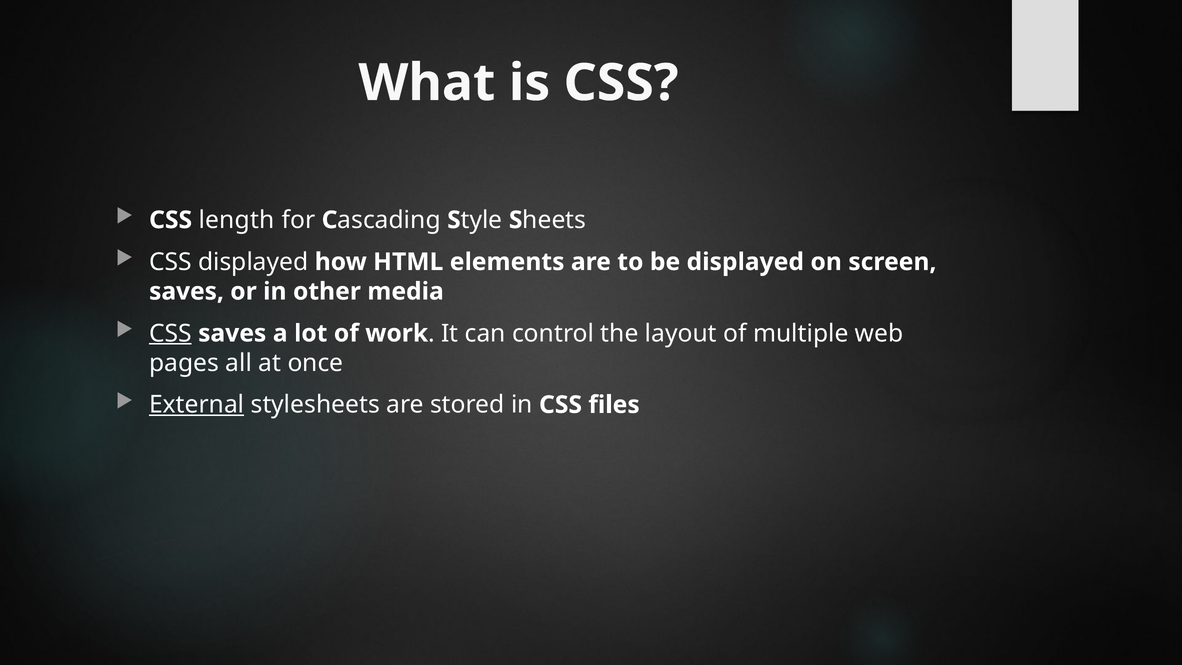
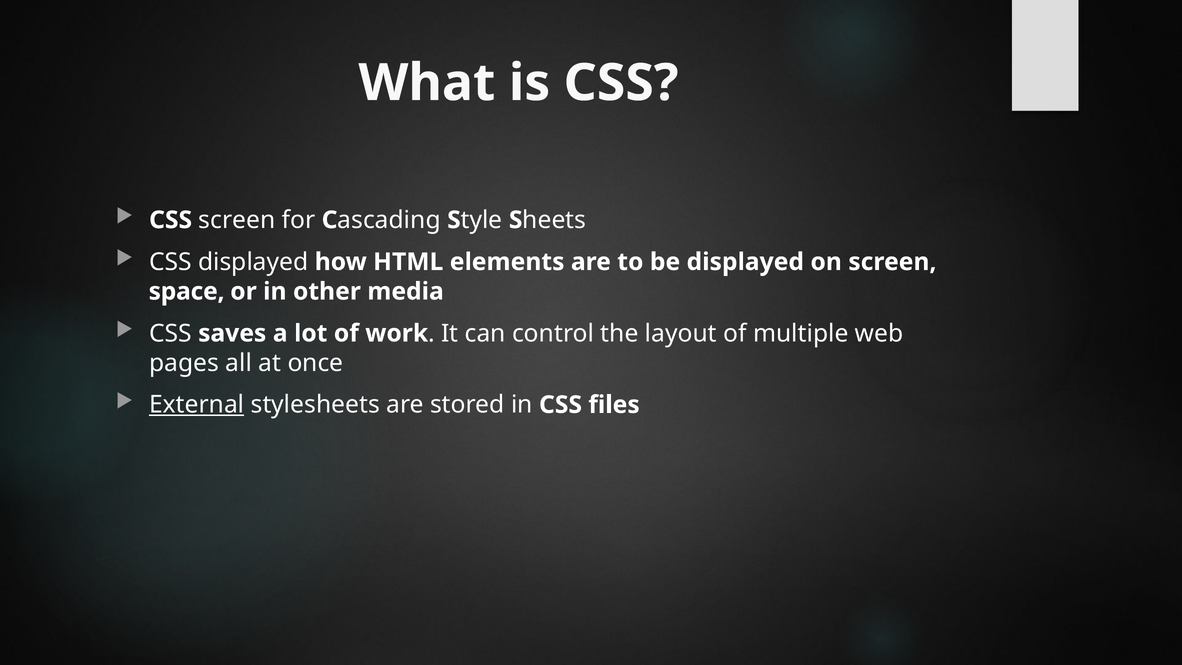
CSS length: length -> screen (237, 220)
saves: saves -> space (187, 291)
CSS underline: present -> none (170, 333)
